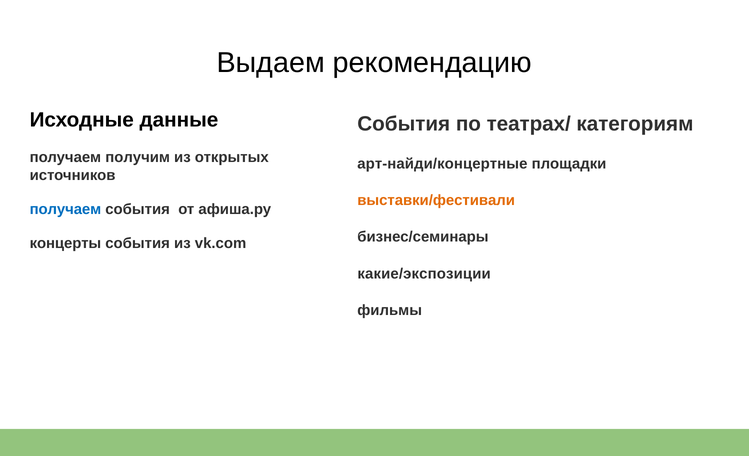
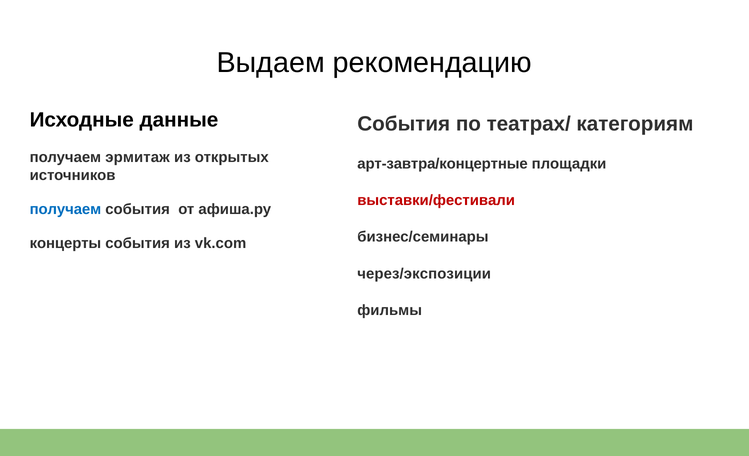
получим: получим -> эрмитаж (138, 157)
арт-найди/концертные: арт-найди/концертные -> арт-завтра/концертные (443, 164)
выставки/фестивали colour: orange -> red (436, 200)
какие/экспозиции: какие/экспозиции -> через/экспозиции (424, 274)
